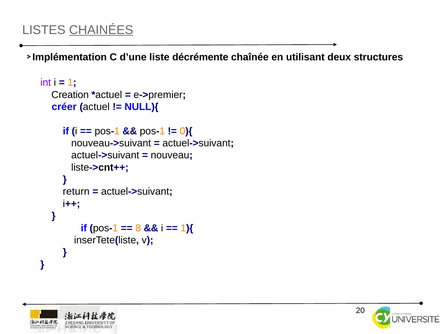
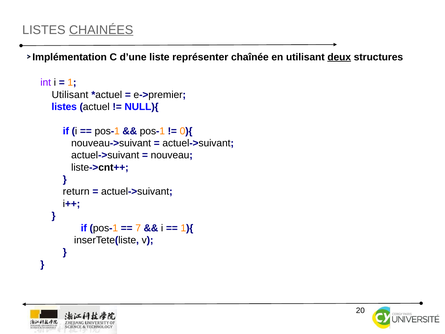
décrémente: décrémente -> représenter (200, 57)
deux underline: none -> present (339, 57)
Creation: Creation -> Utilisant (70, 95)
créer: créer -> listes (64, 107)
8: 8 -> 7 (138, 228)
